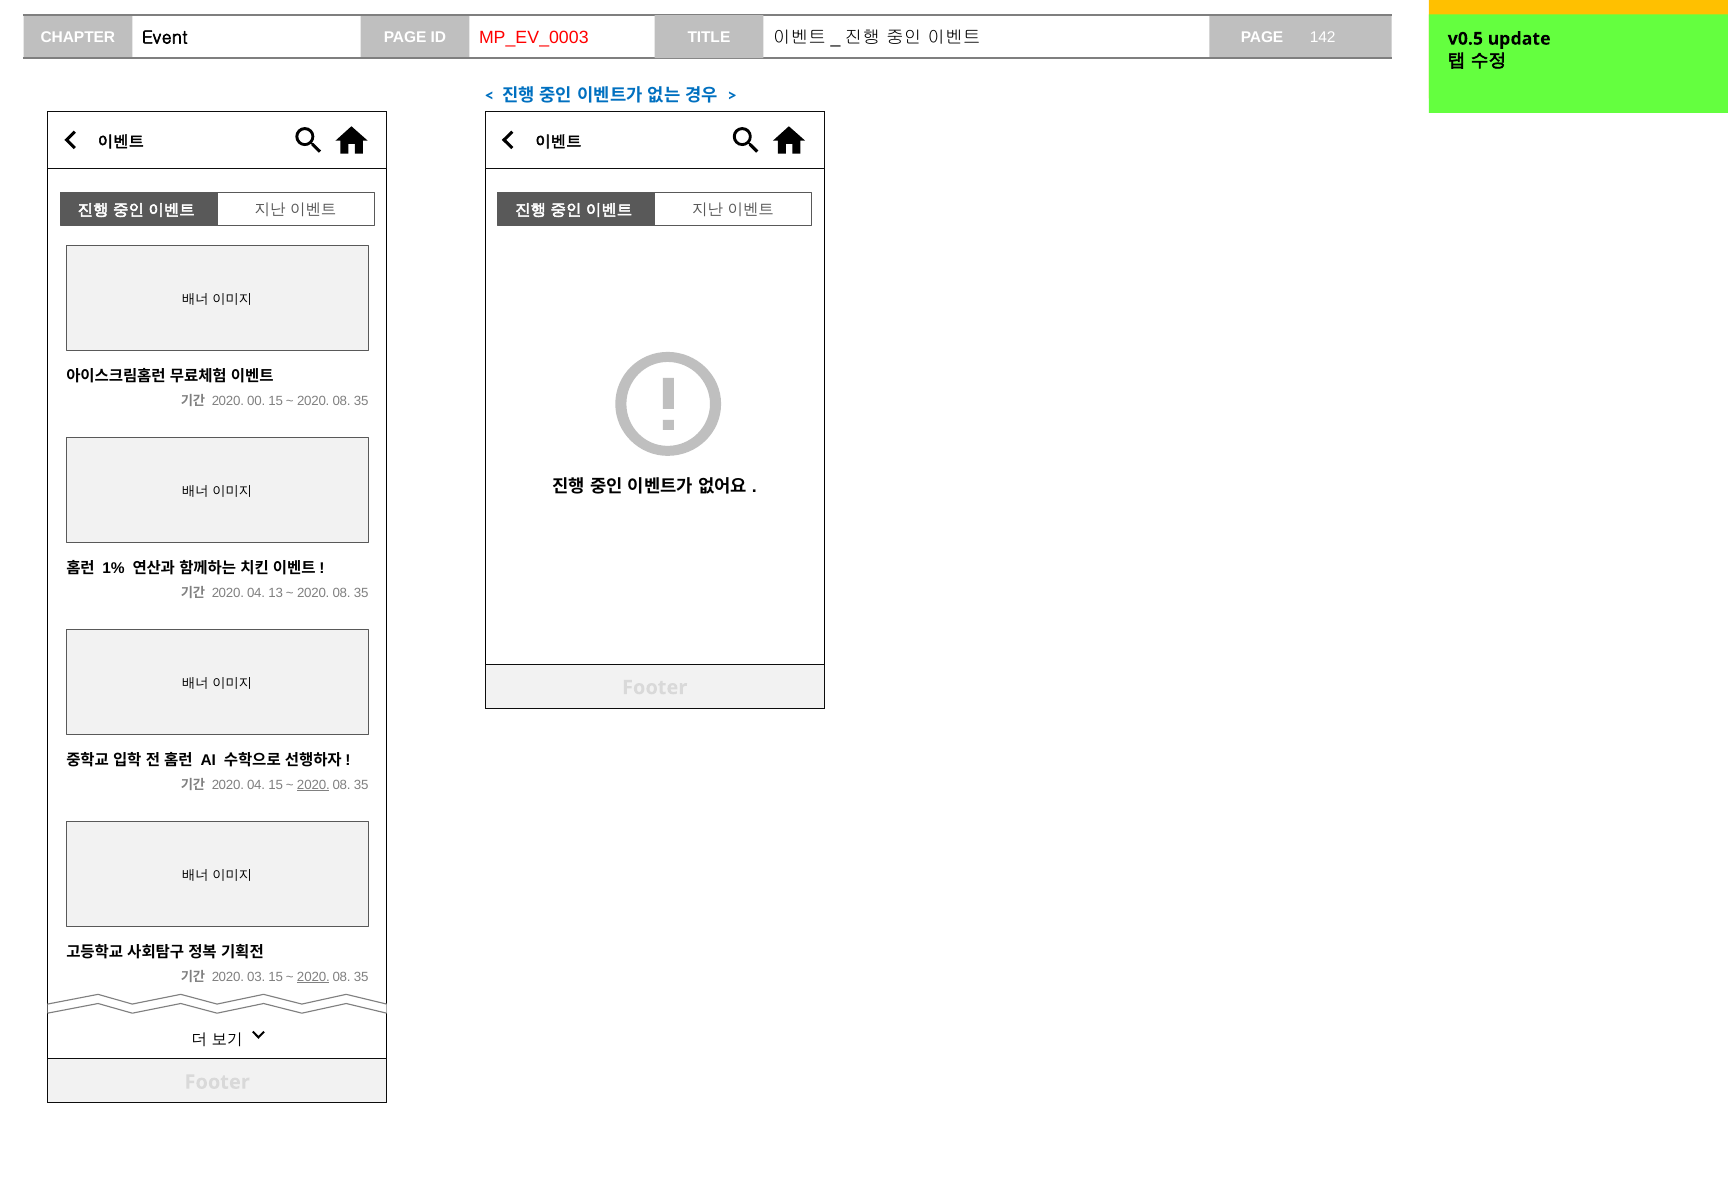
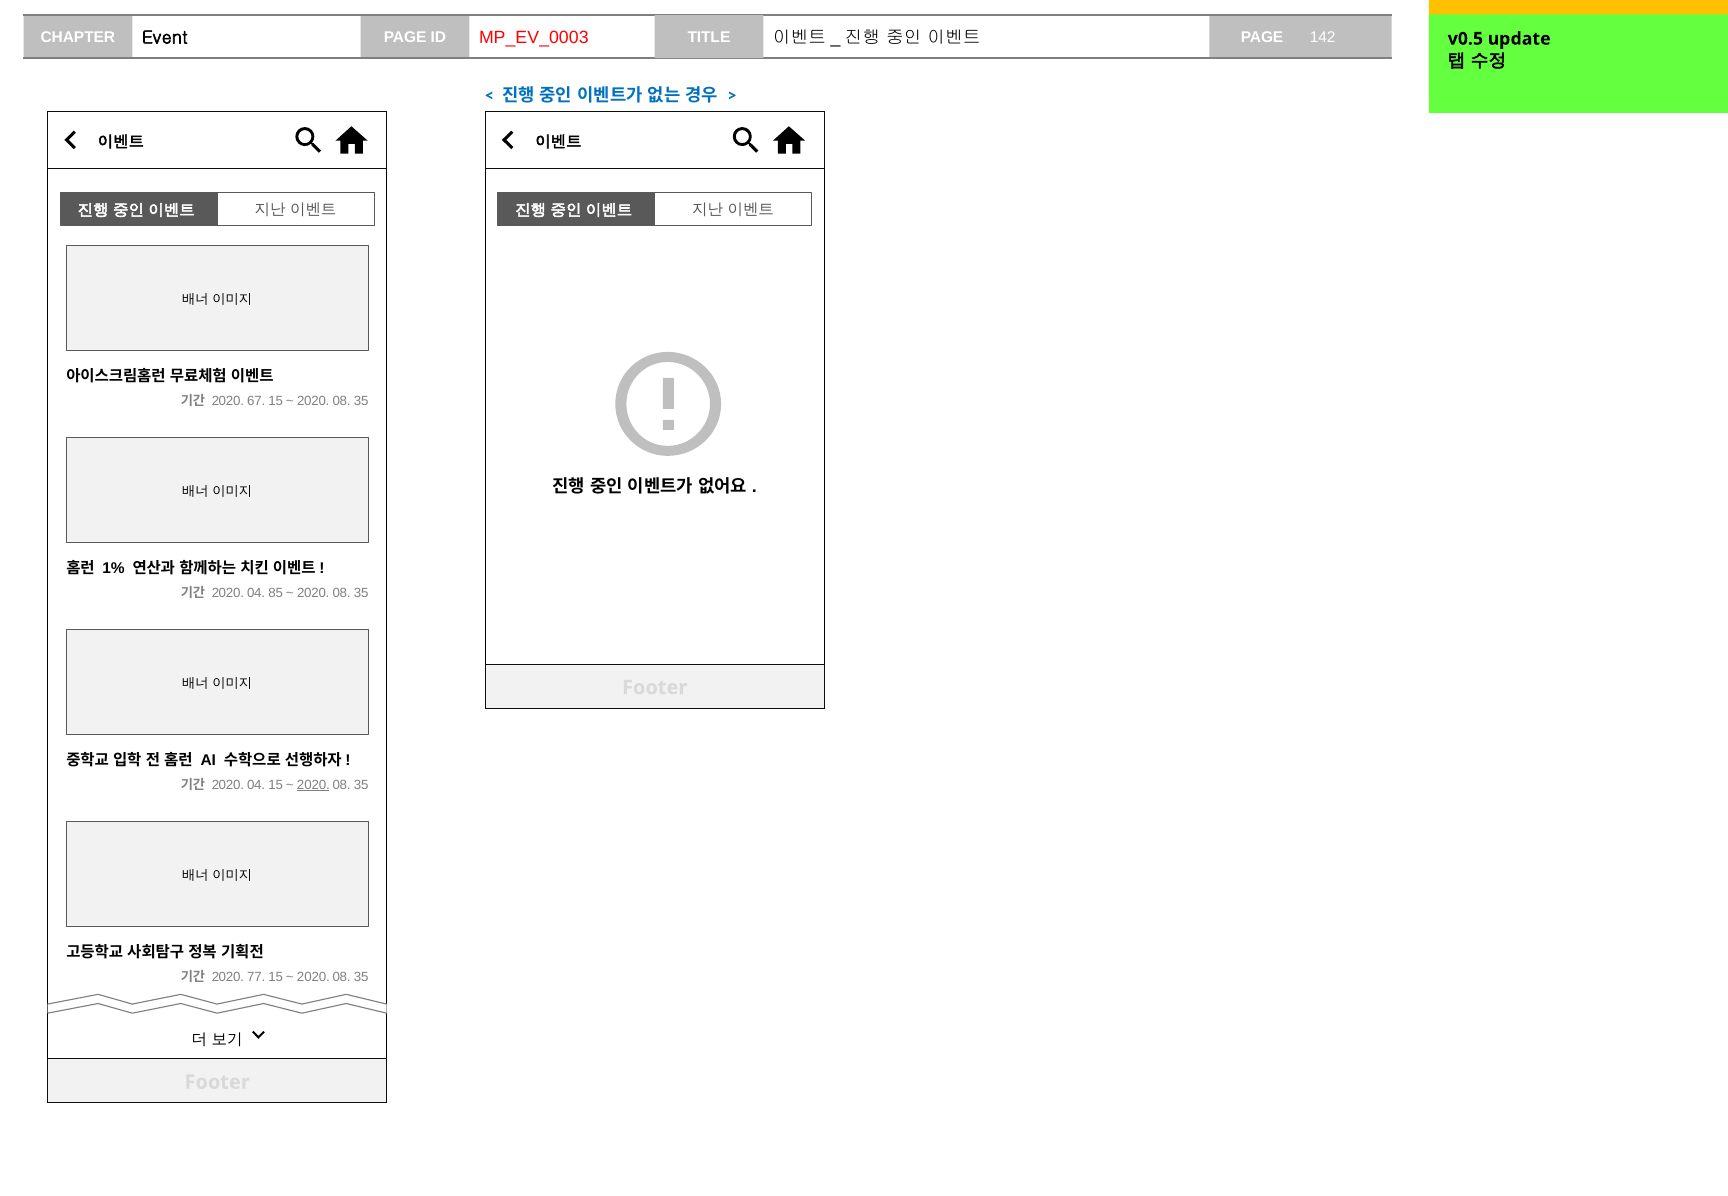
00: 00 -> 67 (256, 401)
13: 13 -> 85 (276, 593)
03: 03 -> 77 (256, 977)
2020 underline: present -> none (313, 977)
